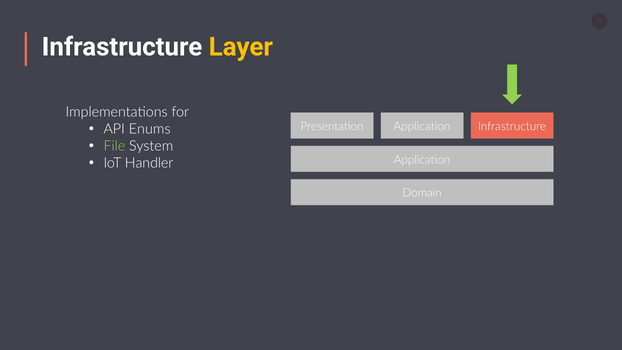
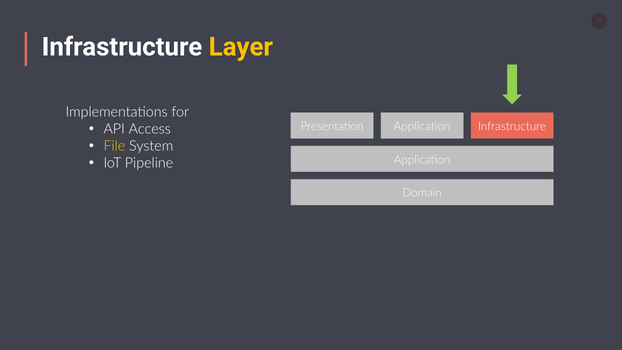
Enums: Enums -> Access (150, 129)
File colour: light green -> yellow (114, 146)
Handler: Handler -> Pipeline (149, 163)
